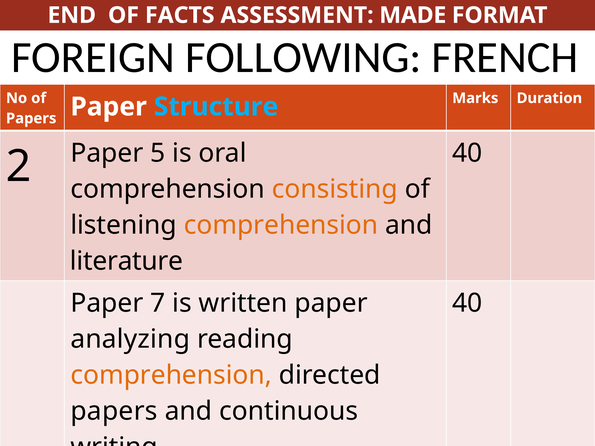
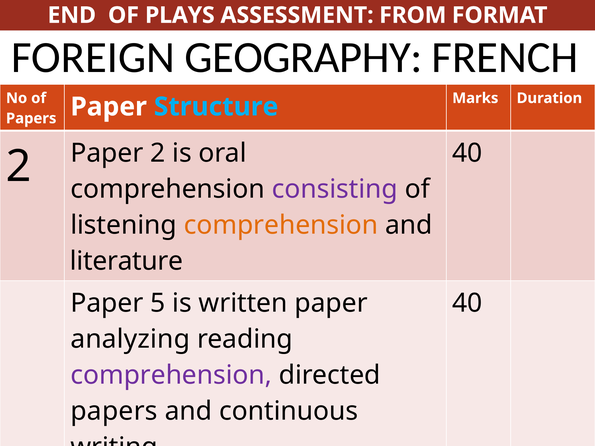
FACTS: FACTS -> PLAYS (180, 15)
MADE: MADE -> FROM (413, 15)
FOLLOWING: FOLLOWING -> GEOGRAPHY (303, 58)
Paper 5: 5 -> 2 (158, 153)
consisting colour: orange -> purple (335, 189)
7: 7 -> 5 (158, 303)
comprehension colour: orange -> purple (171, 375)
